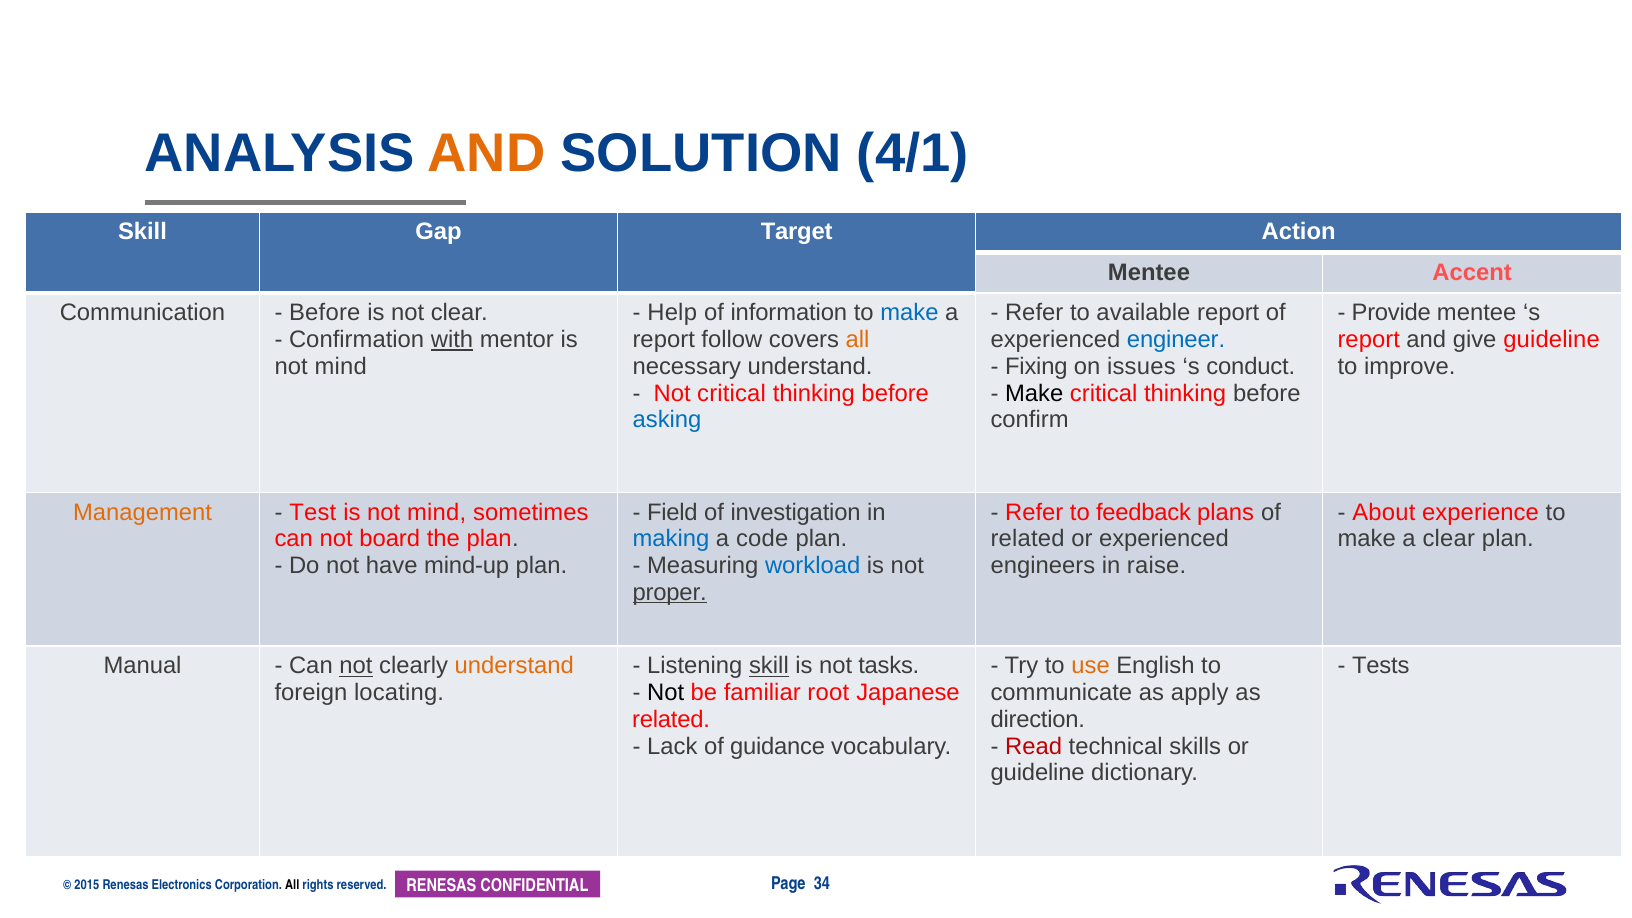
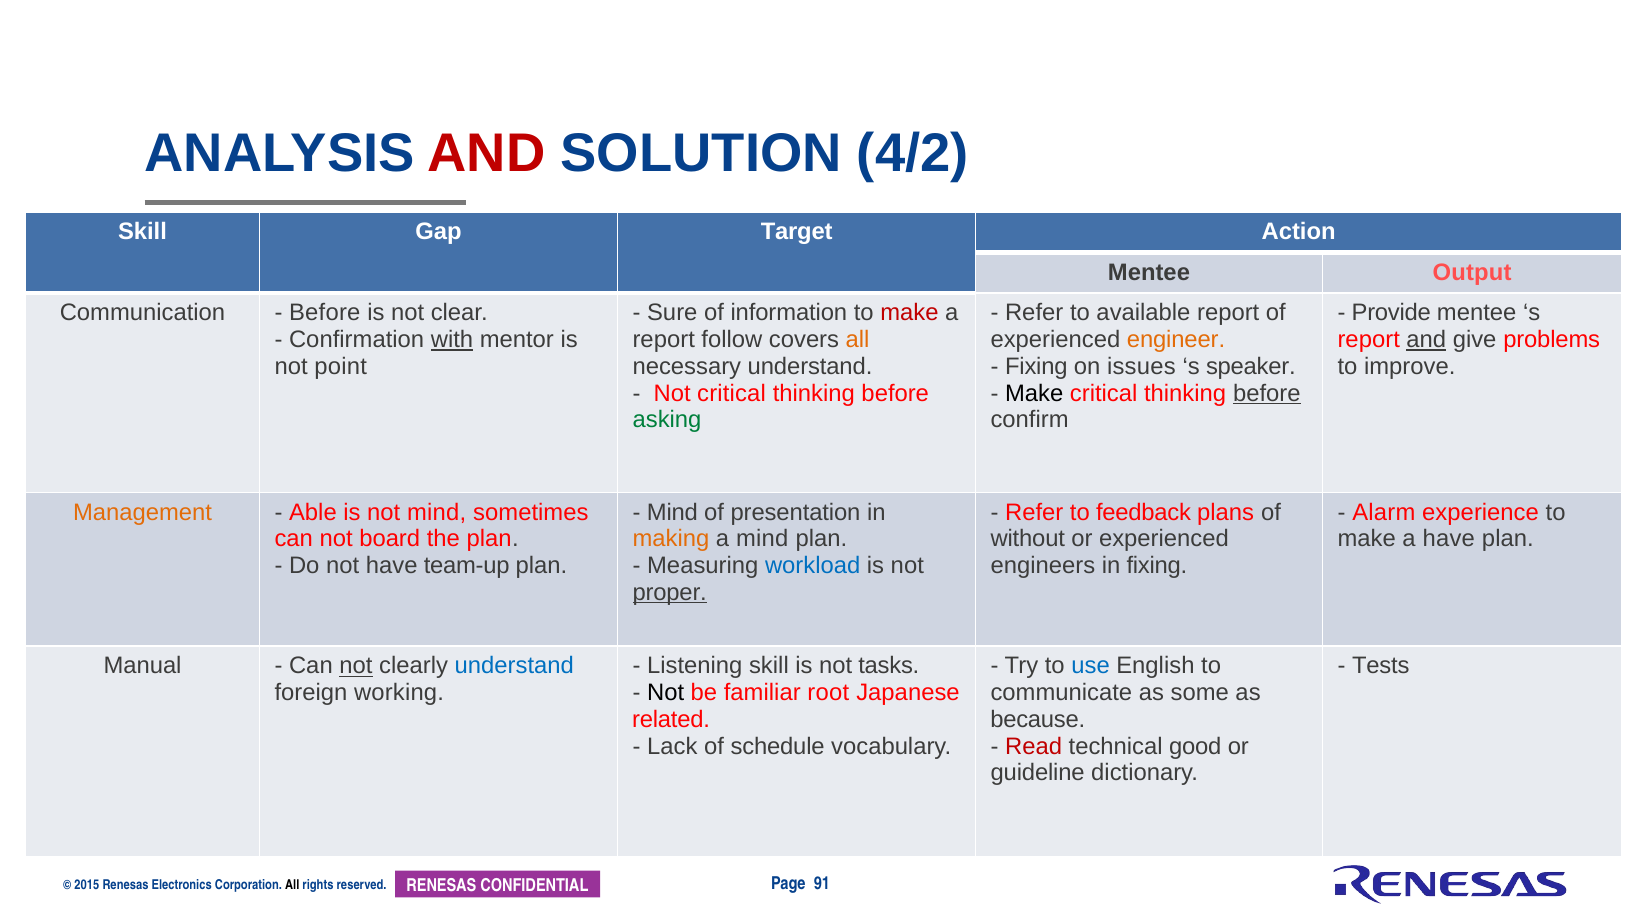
AND colour: orange -> red (487, 154)
4/1: 4/1 -> 4/2 (913, 154)
Accent: Accent -> Output (1472, 272)
Help: Help -> Sure (672, 313)
make colour: blue -> red (909, 313)
engineer colour: blue -> orange (1176, 340)
and underline: none -> present (1426, 340)
give guideline: guideline -> problems (1552, 340)
mind: mind -> point (341, 366)
conduct: conduct -> speaker (1251, 366)
before underline: none -> present (1267, 393)
asking colour: blue -> green (667, 420)
Test: Test -> Able (313, 512)
Field: Field -> Mind (672, 512)
investigation: investigation -> presentation (796, 512)
About: About -> Alarm (1384, 512)
making colour: blue -> orange (671, 539)
a code: code -> mind (762, 539)
related: related -> without (1028, 539)
a clear: clear -> have (1449, 539)
mind-up: mind-up -> team-up (467, 566)
in raise: raise -> fixing (1157, 566)
understand colour: orange -> blue (514, 666)
skill underline: present -> none (769, 666)
use colour: orange -> blue (1091, 666)
locating: locating -> working (399, 693)
apply: apply -> some (1200, 693)
direction: direction -> because (1038, 720)
guidance: guidance -> schedule (778, 746)
skills: skills -> good (1195, 746)
34: 34 -> 91 (822, 883)
